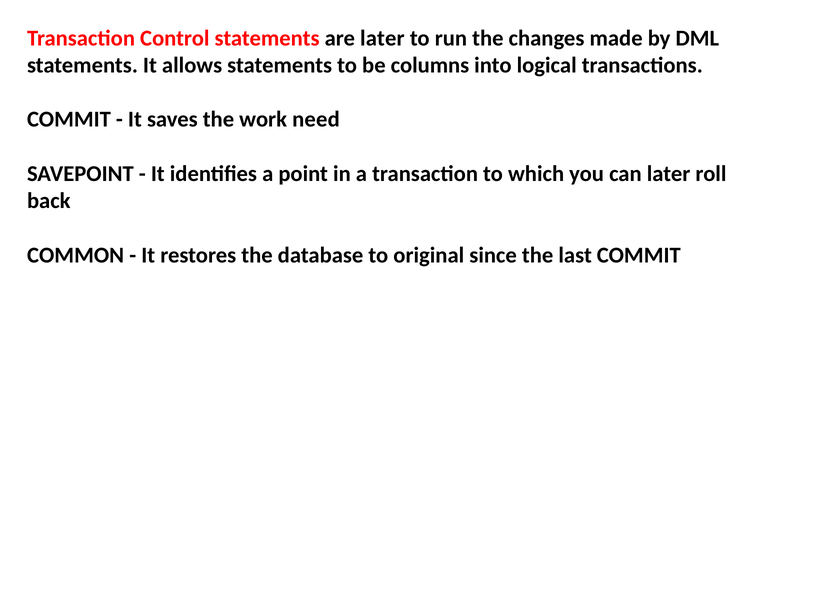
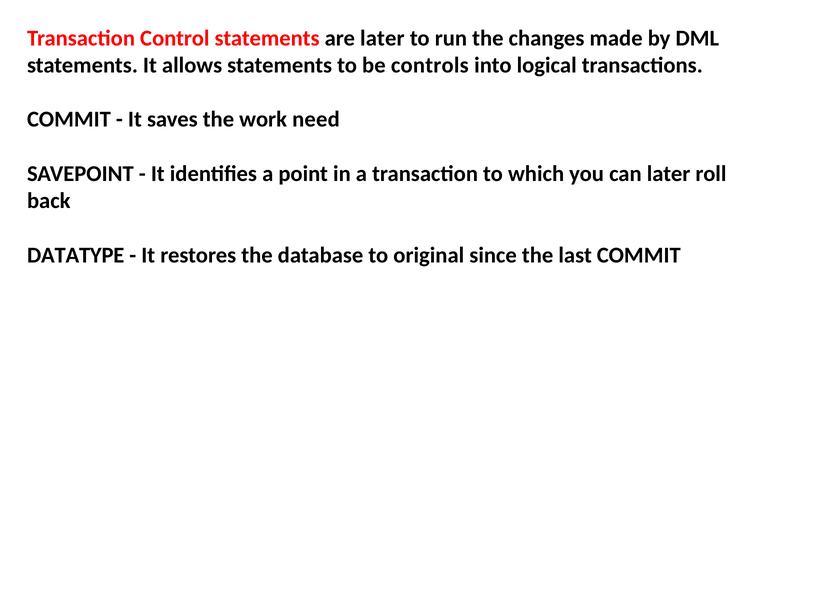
columns: columns -> controls (430, 65)
COMMON: COMMON -> DATATYPE (76, 255)
